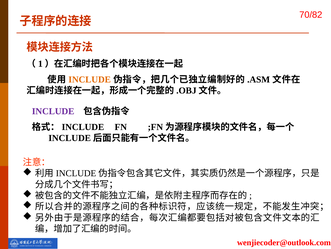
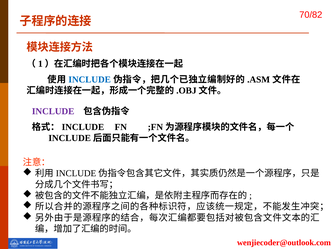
INCLUDE colour: orange -> blue (90, 79)
